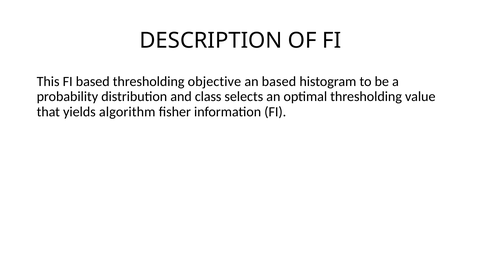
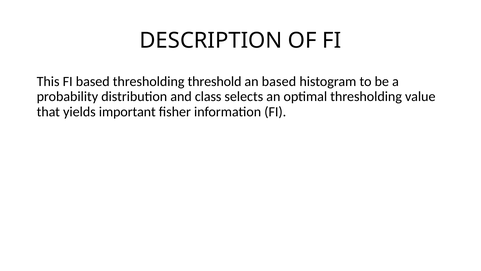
objective: objective -> threshold (215, 81)
algorithm: algorithm -> important (127, 112)
